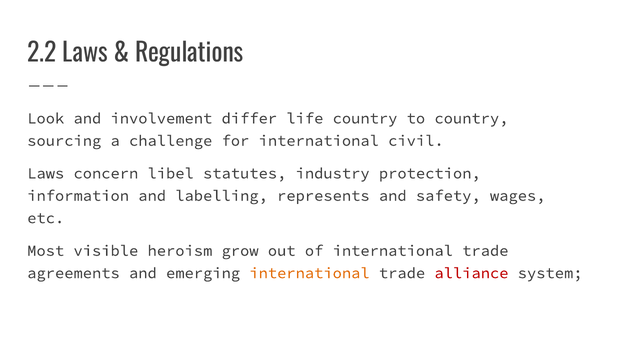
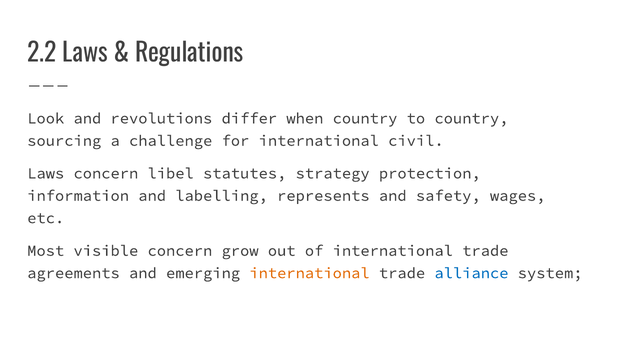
involvement: involvement -> revolutions (161, 118)
life: life -> when (305, 118)
industry: industry -> strategy (333, 173)
visible heroism: heroism -> concern (180, 251)
alliance colour: red -> blue (471, 273)
